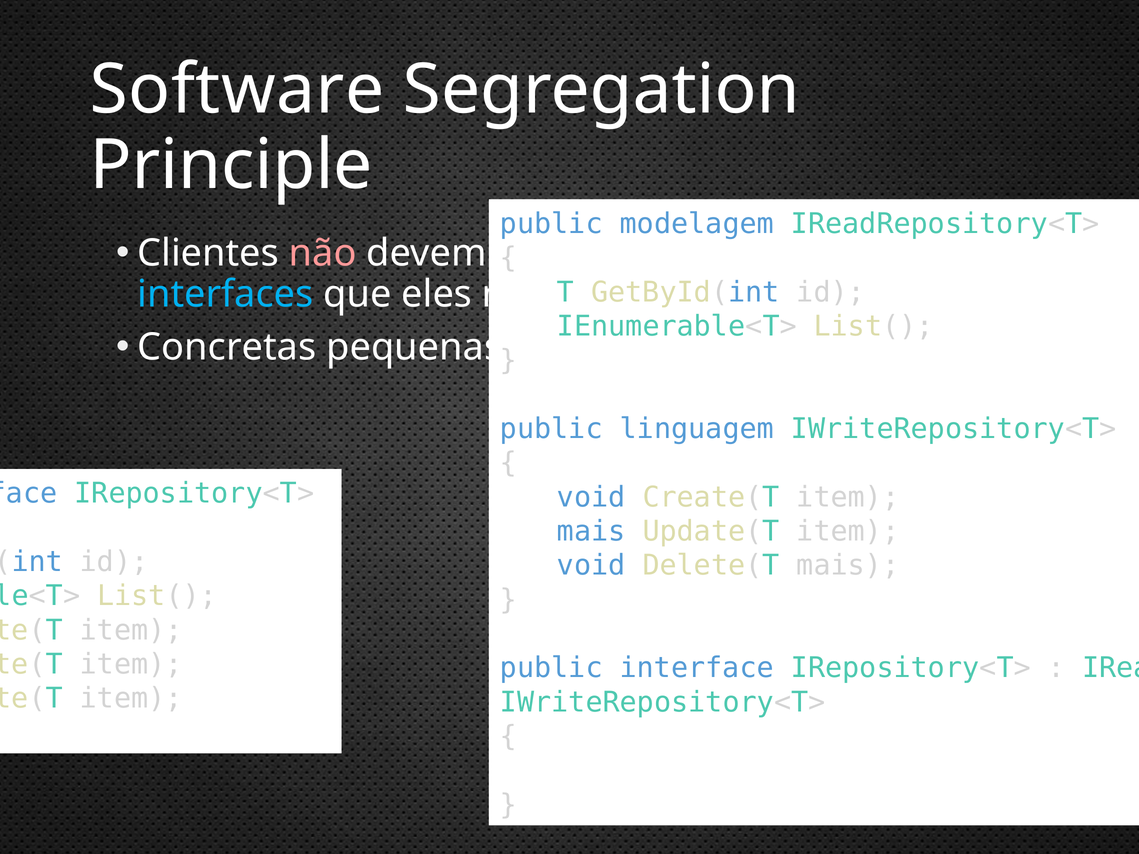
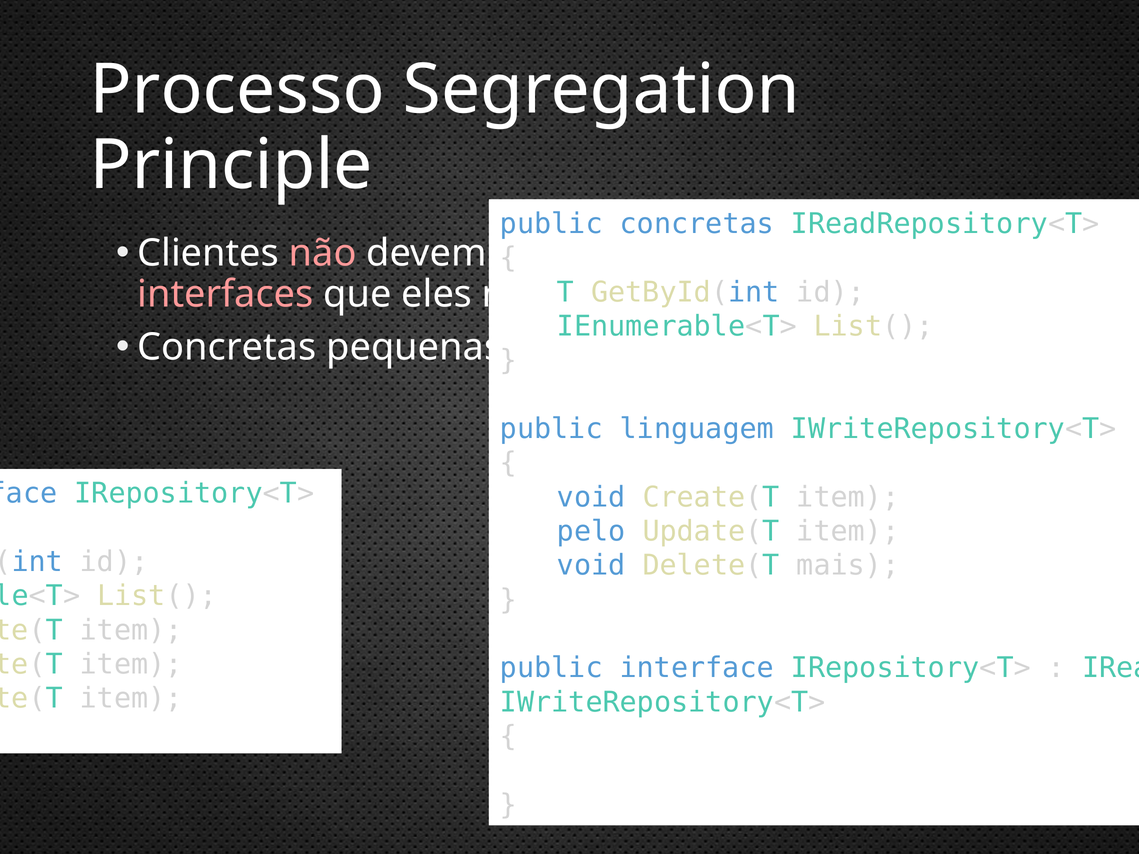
Software: Software -> Processo (237, 90)
public modelagem: modelagem -> concretas (697, 224)
interfaces colour: light blue -> pink (225, 294)
mais: mais -> pelo (591, 531)
